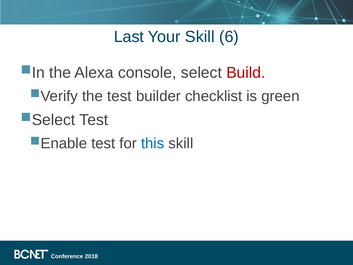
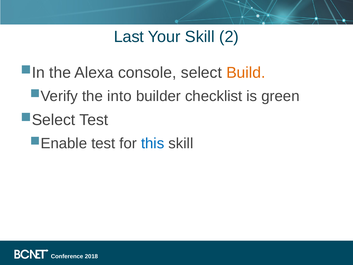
6: 6 -> 2 (229, 37)
Build colour: red -> orange (246, 73)
the test: test -> into (119, 96)
